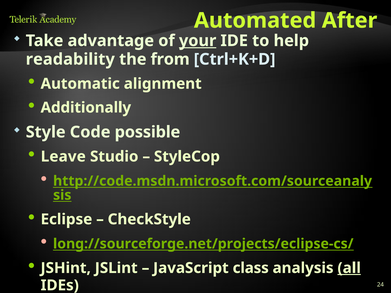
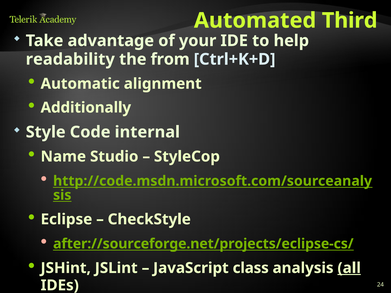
After: After -> Third (350, 21)
your underline: present -> none (198, 41)
possible: possible -> internal (147, 132)
Leave: Leave -> Name (63, 157)
long://sourceforge.net/projects/eclipse-cs/: long://sourceforge.net/projects/eclipse-cs/ -> after://sourceforge.net/projects/eclipse-cs/ (203, 244)
